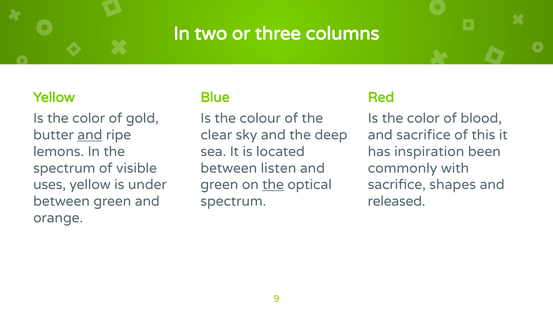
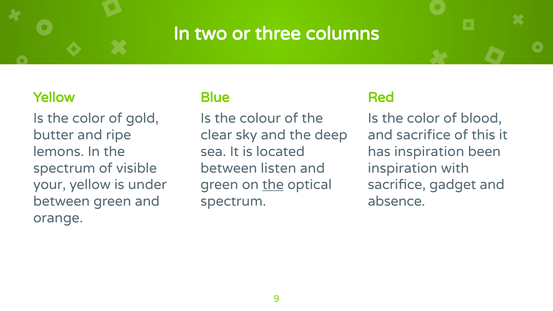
and underline: present -> none (90, 135)
commonly: commonly -> inspiration (403, 168)
uses: uses -> your (50, 185)
shapes: shapes -> gadget (453, 185)
released: released -> absence (397, 201)
